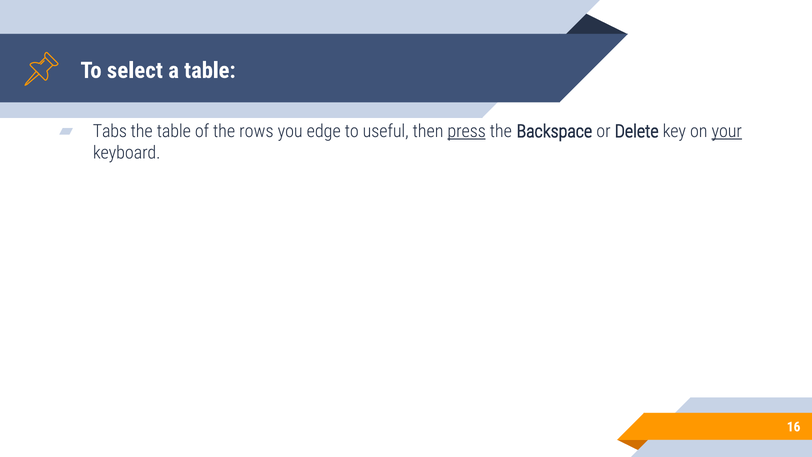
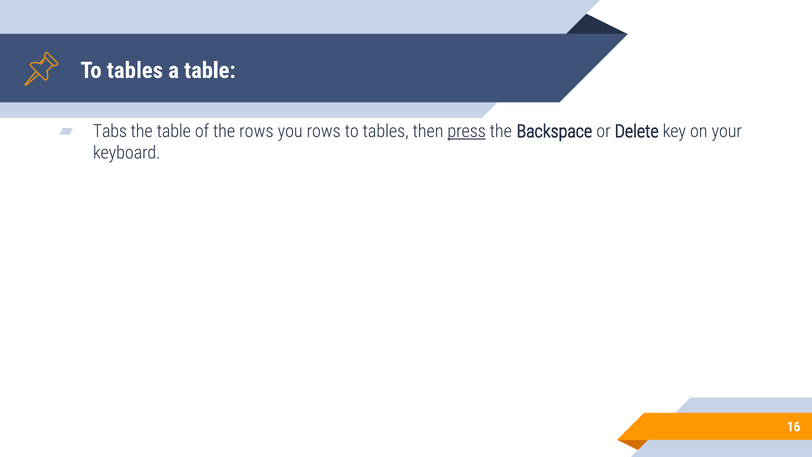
select: select -> tables (135, 70)
you edge: edge -> rows (324, 131)
useful: useful -> tables (386, 131)
your underline: present -> none (727, 131)
